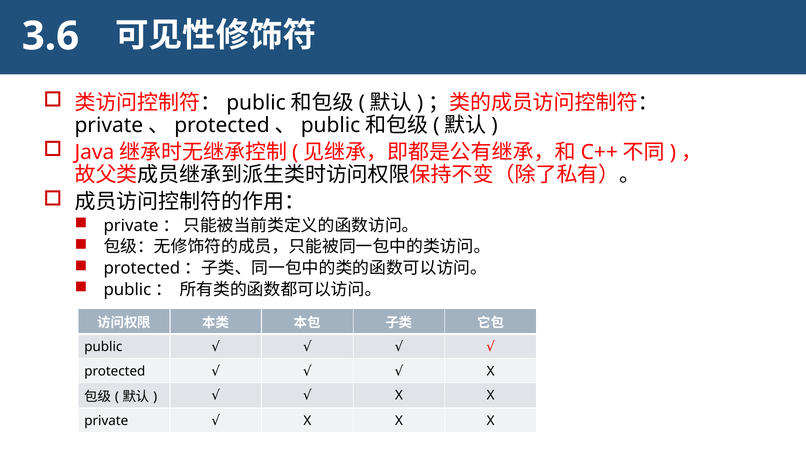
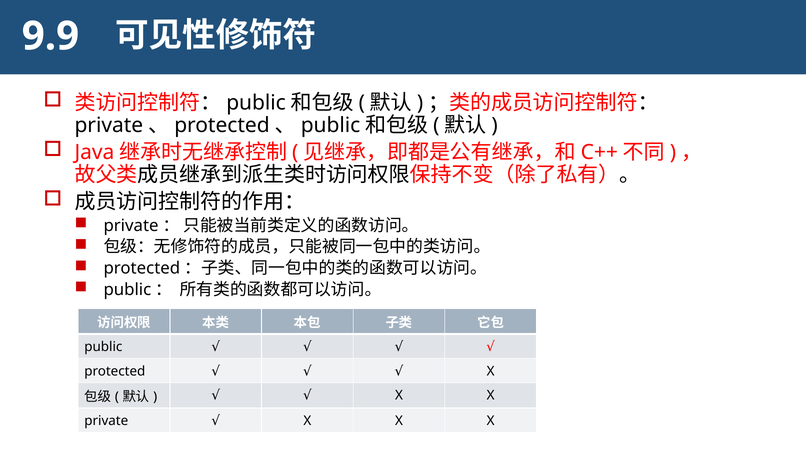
3.6: 3.6 -> 9.9 (50, 36)
